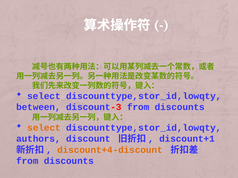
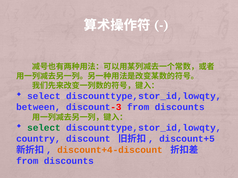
select colour: orange -> green (44, 128)
authors: authors -> country (38, 139)
discount+1: discount+1 -> discount+5 (187, 139)
